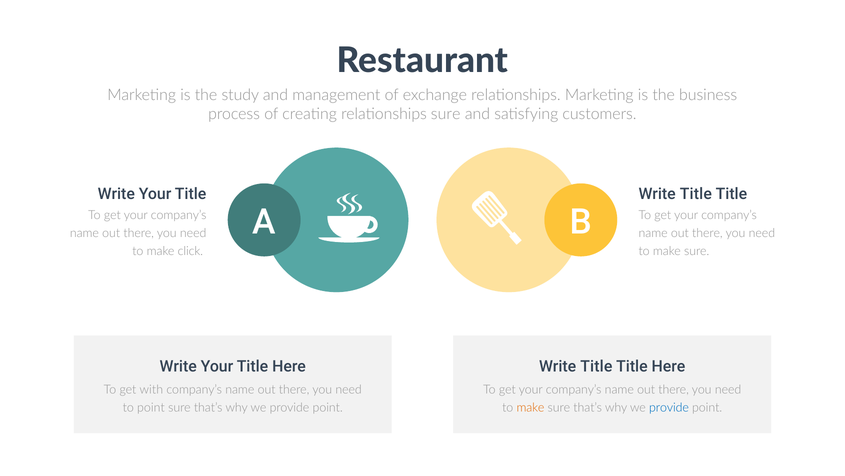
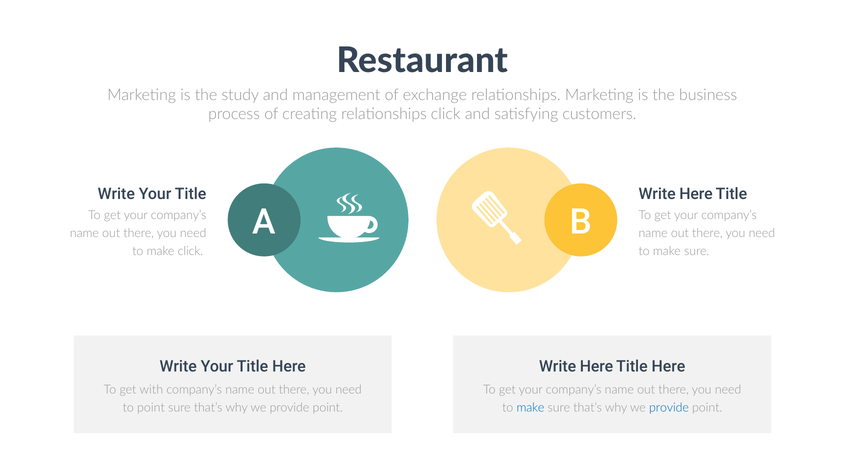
relationships sure: sure -> click (446, 114)
Title: Title -> Here (696, 194)
Title: Title -> Here (597, 366)
make colour: orange -> blue (530, 407)
